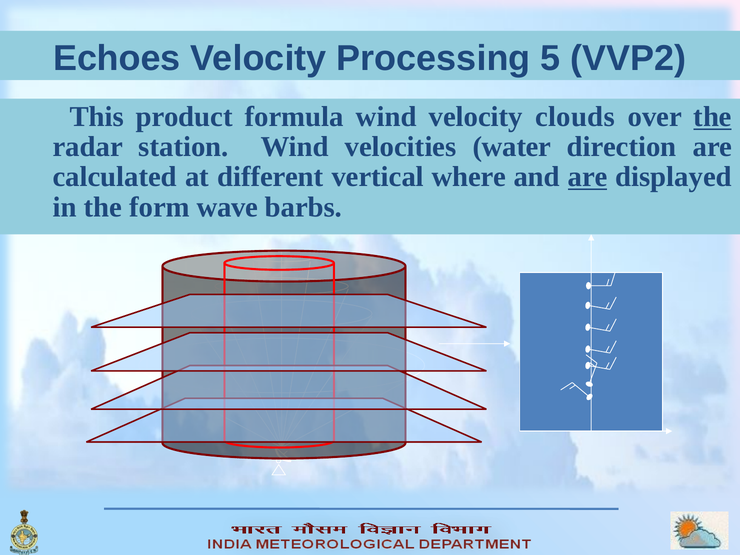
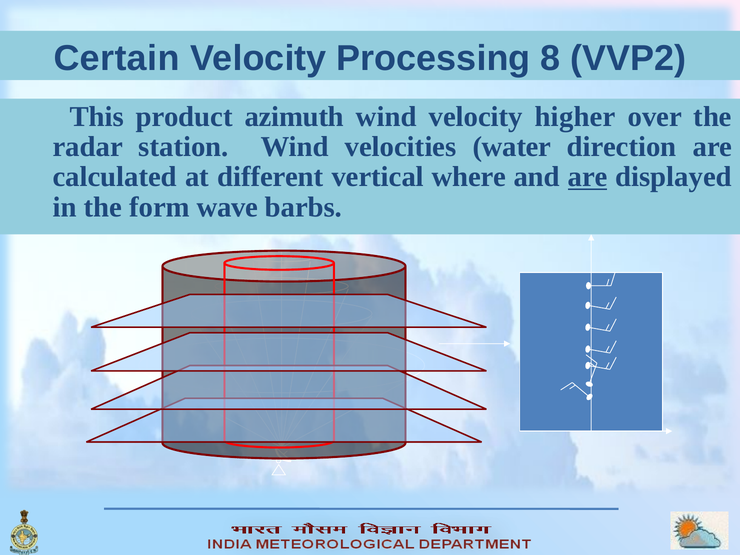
Echoes: Echoes -> Certain (117, 59)
5: 5 -> 8 (550, 59)
formula: formula -> azimuth (294, 117)
clouds: clouds -> higher (575, 117)
the underline: present -> none (713, 117)
